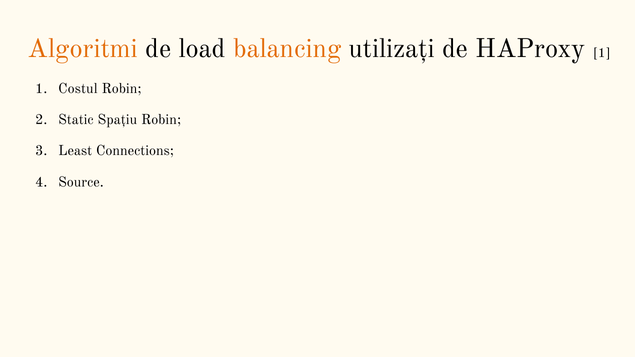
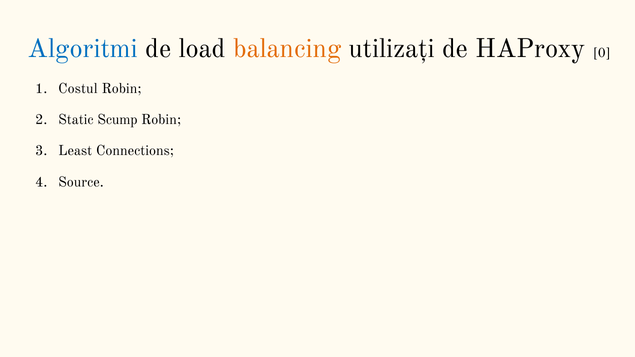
Algoritmi colour: orange -> blue (83, 49)
HAProxy 1: 1 -> 0 (602, 53)
Spațiu: Spațiu -> Scump (117, 120)
